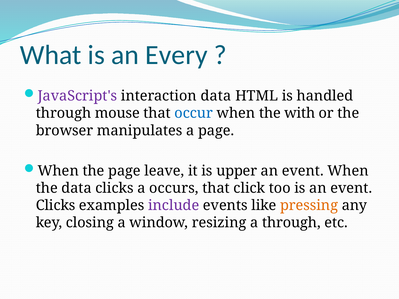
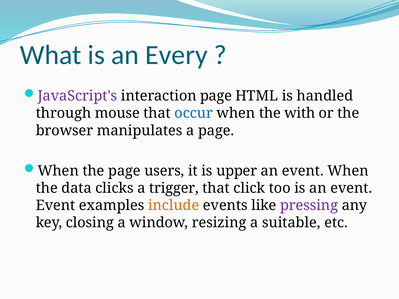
interaction data: data -> page (216, 96)
leave: leave -> users (164, 171)
occurs: occurs -> trigger (174, 188)
Clicks: Clicks -> Event (56, 205)
include colour: purple -> orange (174, 205)
pressing colour: orange -> purple (309, 205)
a through: through -> suitable (291, 223)
